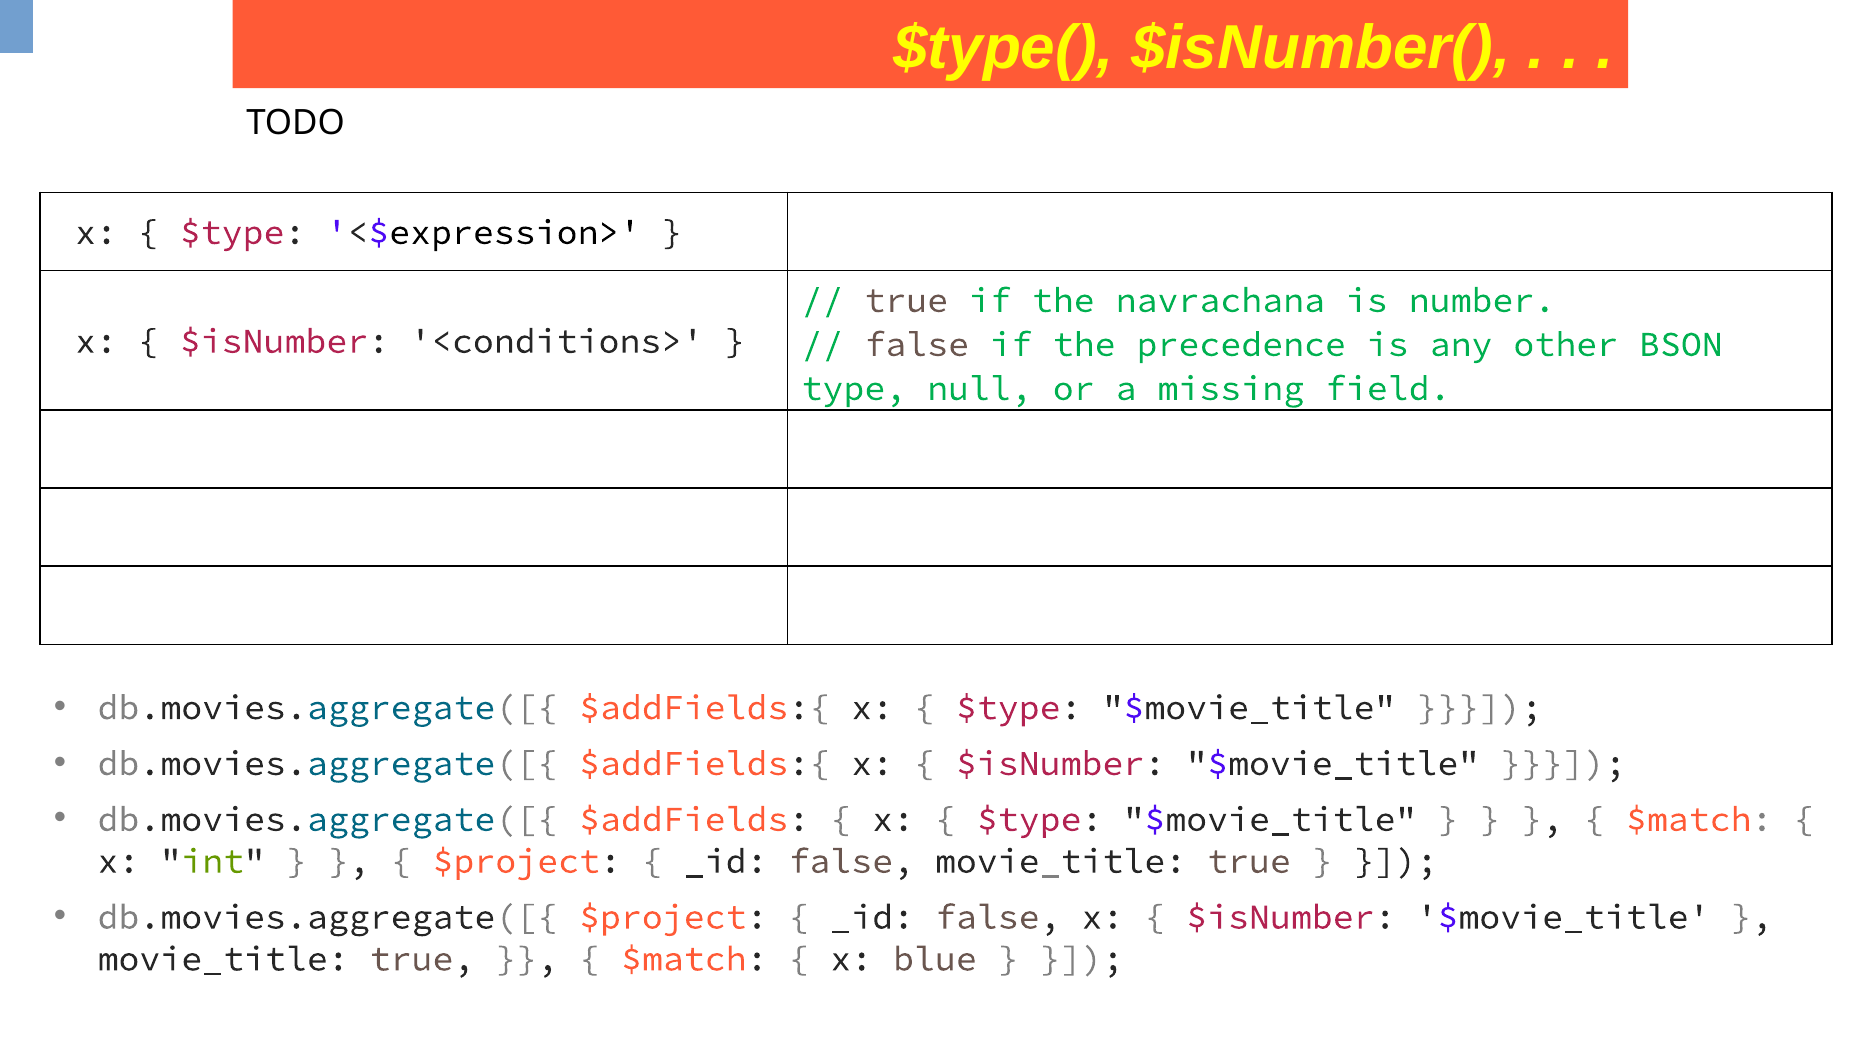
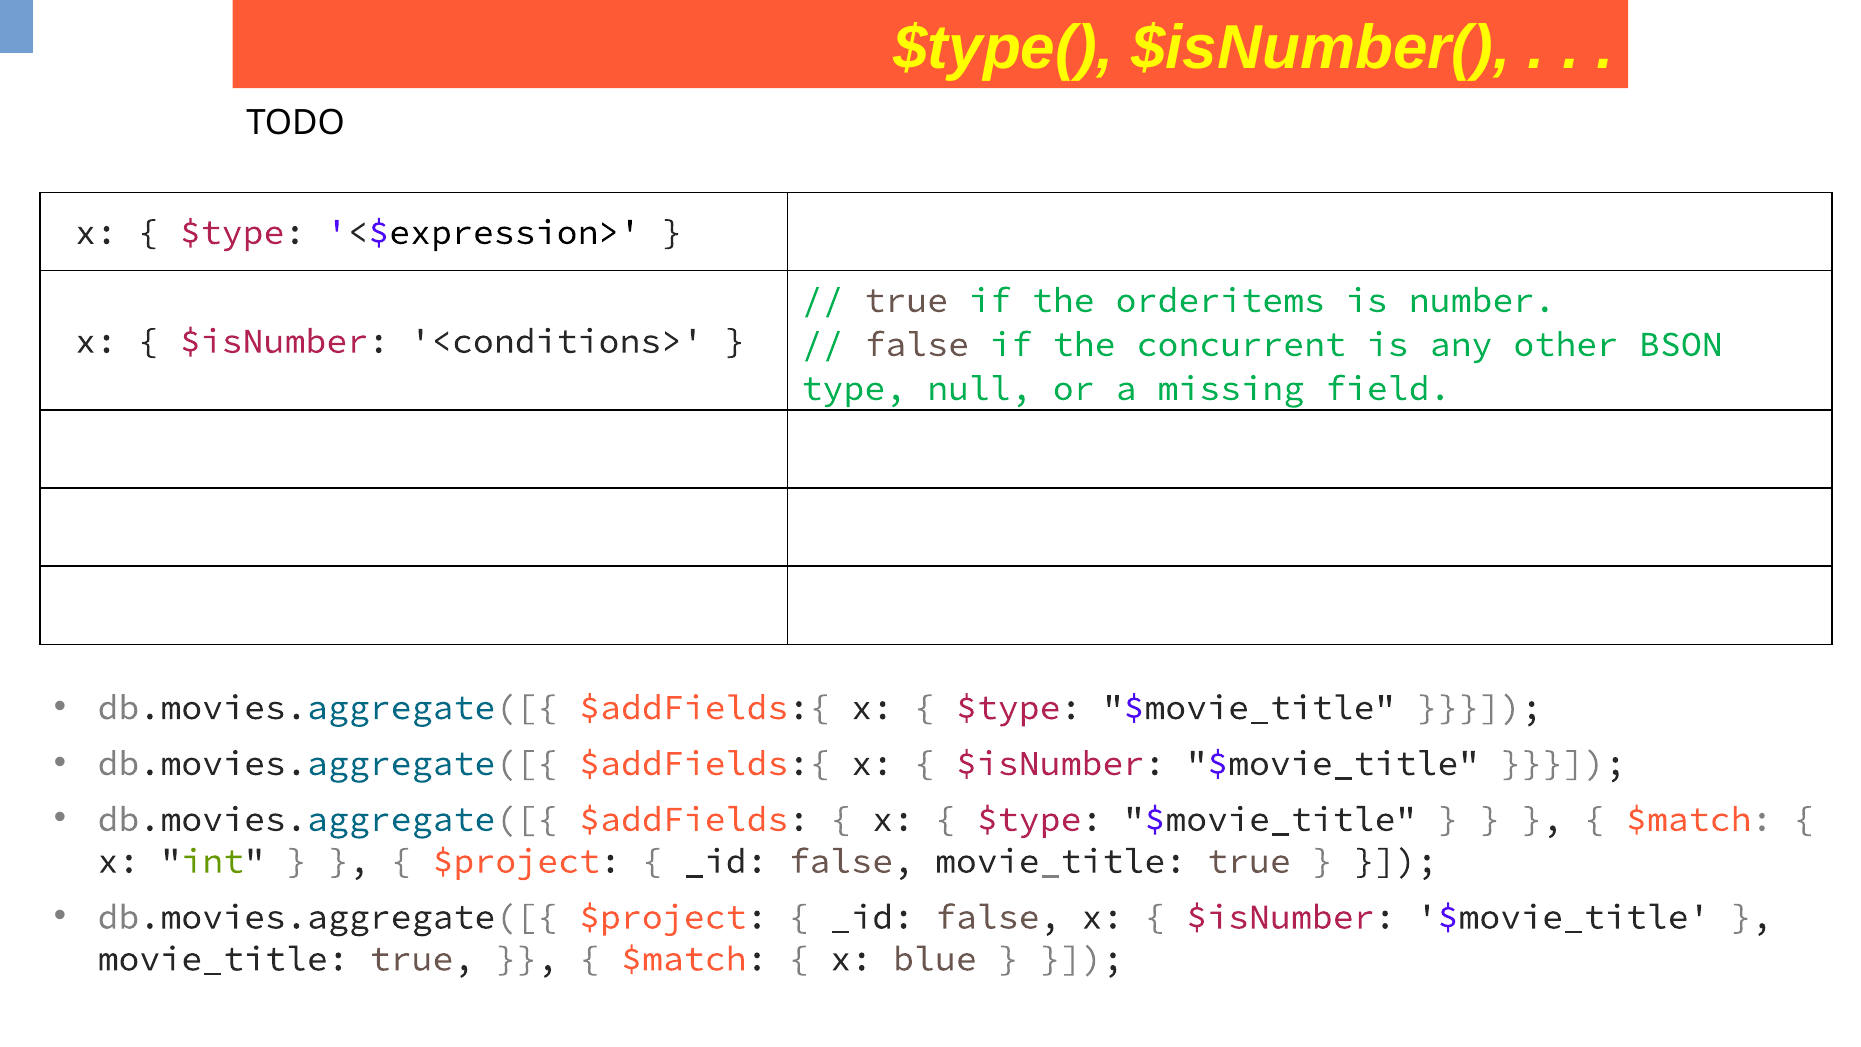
navrachana: navrachana -> orderitems (1220, 300)
precedence: precedence -> concurrent (1241, 344)
